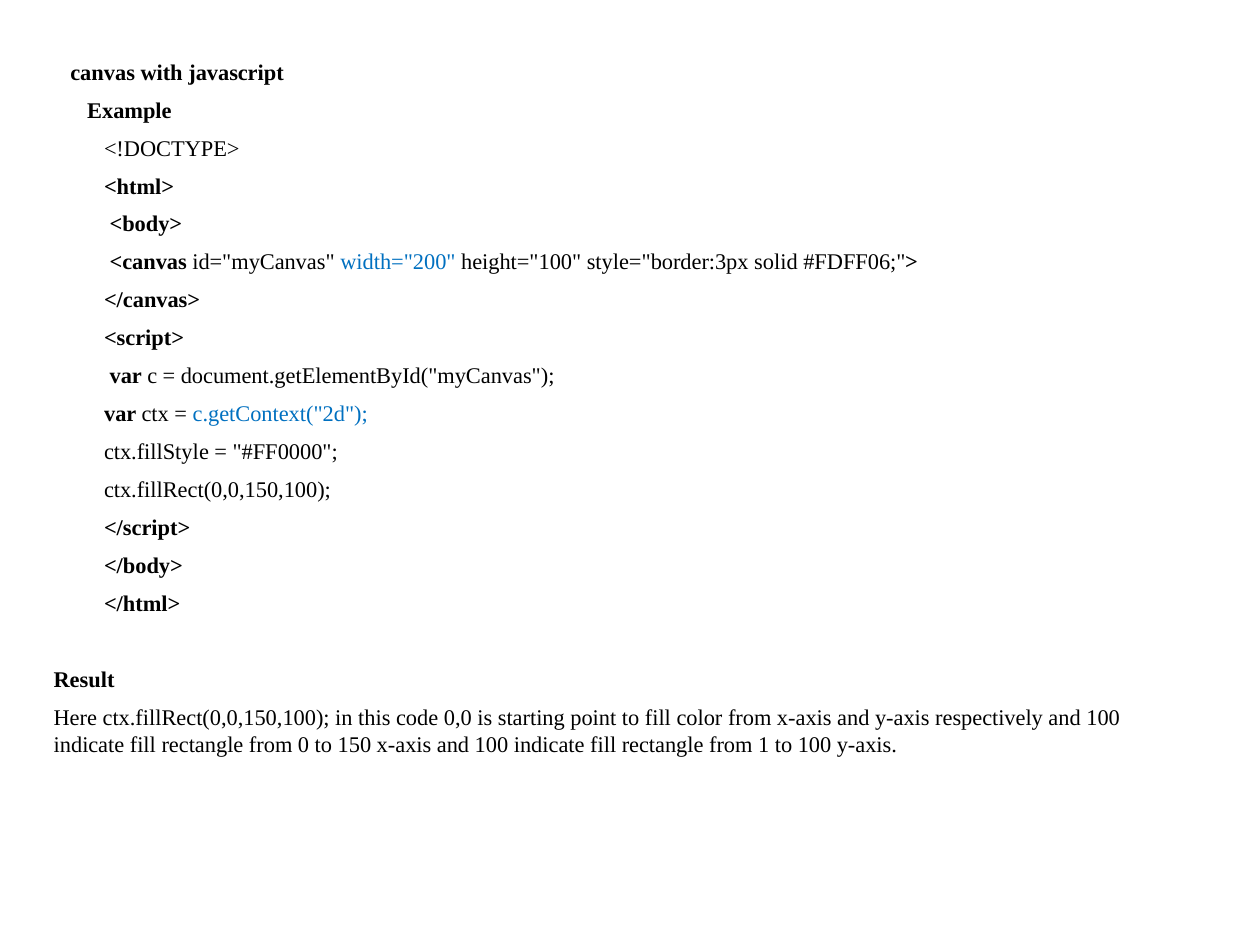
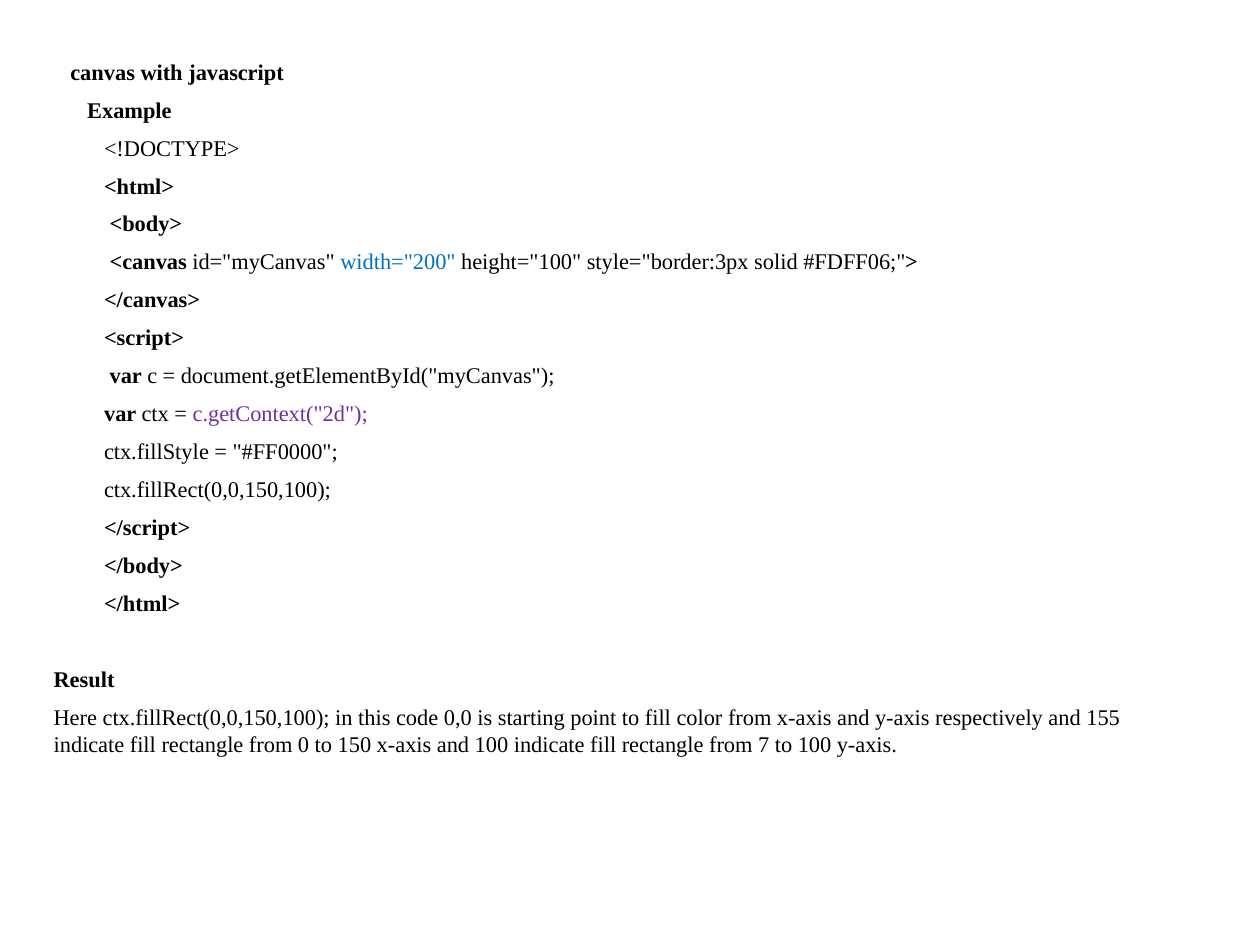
c.getContext("2d colour: blue -> purple (280, 414)
respectively and 100: 100 -> 155 (1103, 718)
1: 1 -> 7 (764, 745)
